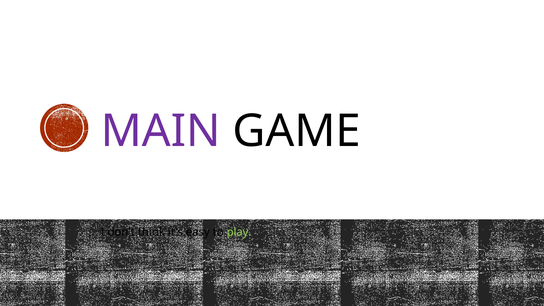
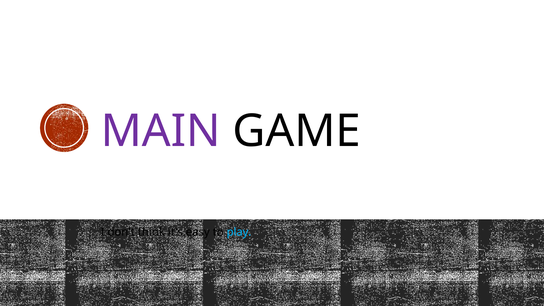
play colour: light green -> light blue (239, 232)
